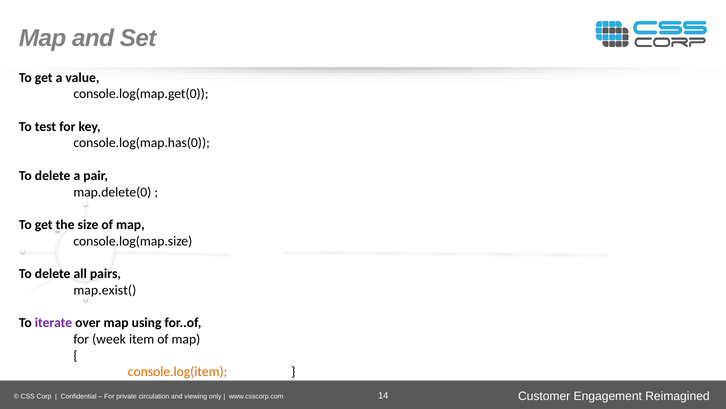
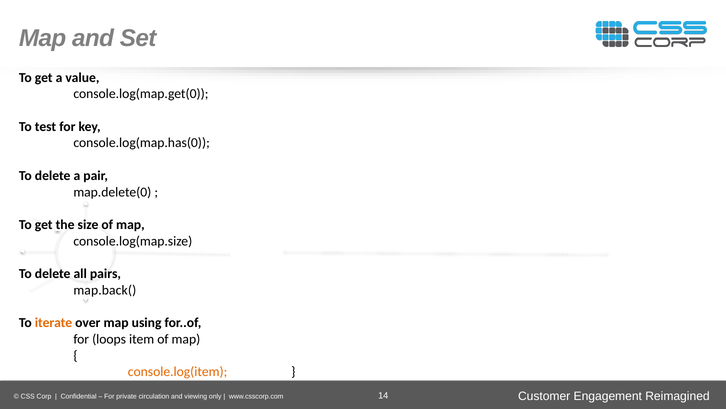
map.exist(: map.exist( -> map.back( (105, 290)
iterate colour: purple -> orange (54, 322)
week: week -> loops (109, 339)
